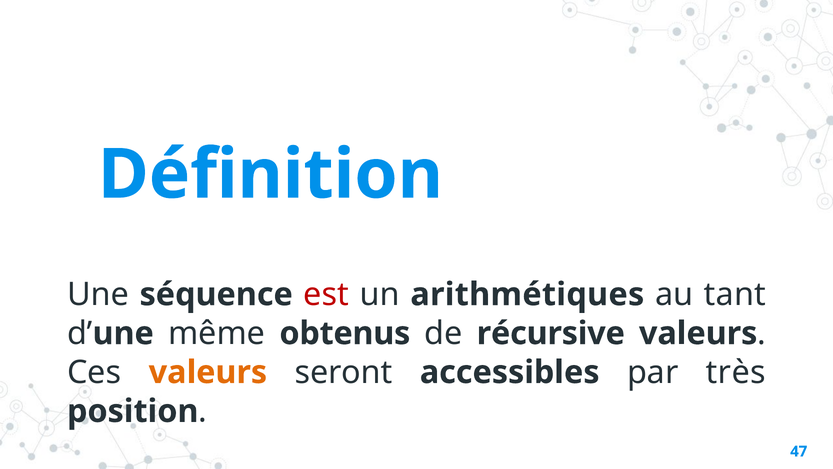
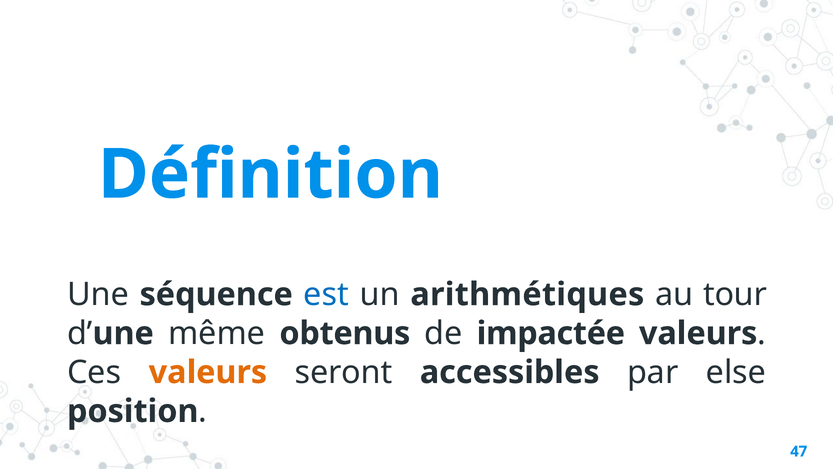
est colour: red -> blue (326, 294)
tant: tant -> tour (735, 294)
récursive: récursive -> impactée (551, 333)
très: très -> else (736, 372)
